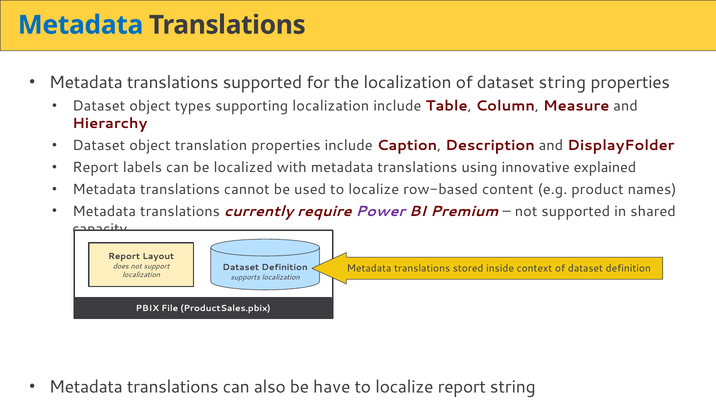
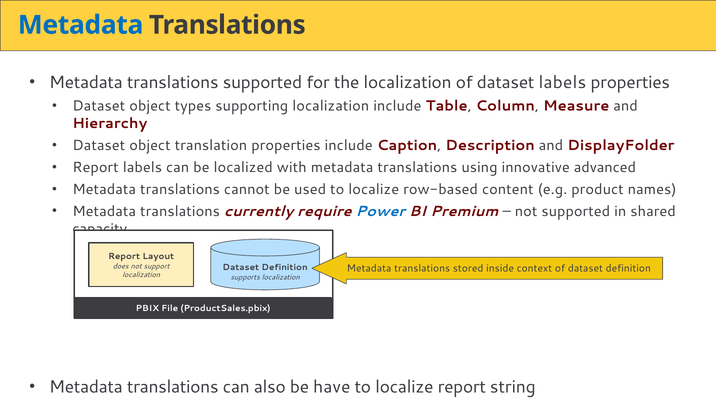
dataset string: string -> labels (562, 82)
explained: explained -> advanced (605, 167)
Power colour: purple -> blue (380, 211)
